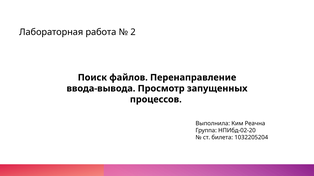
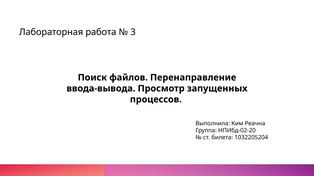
2: 2 -> 3 (133, 32)
